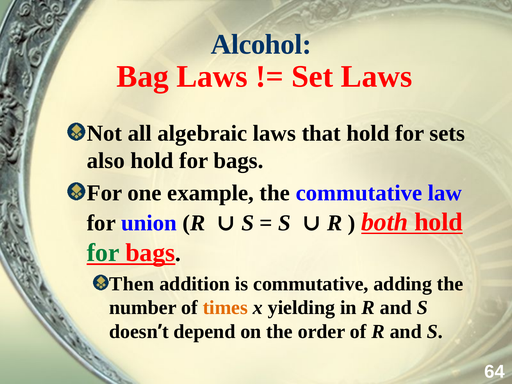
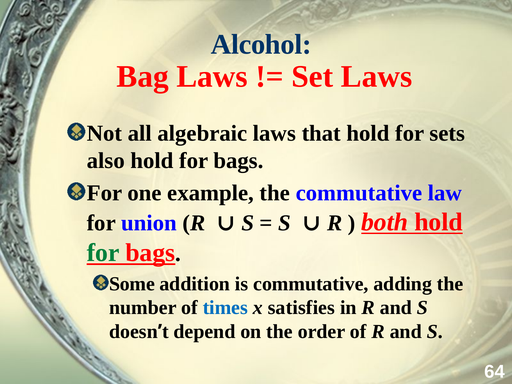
Then: Then -> Some (132, 284)
times colour: orange -> blue (225, 308)
yielding: yielding -> satisfies (301, 308)
